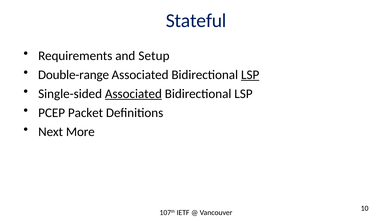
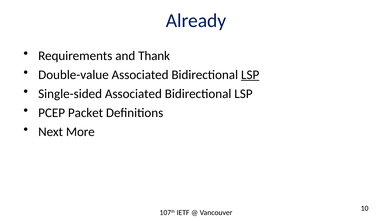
Stateful: Stateful -> Already (196, 21)
Setup: Setup -> Thank (154, 56)
Double-range: Double-range -> Double-value (73, 75)
Associated underline: present -> none (133, 94)
